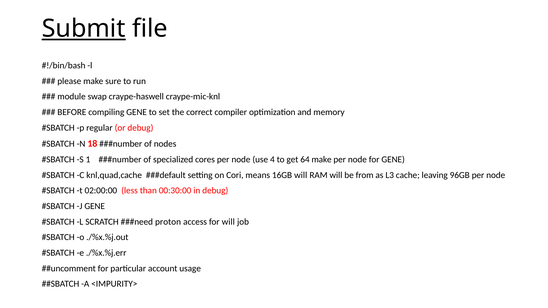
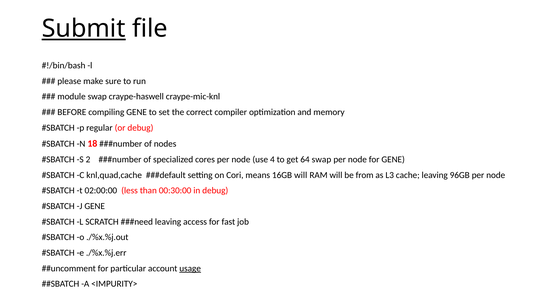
1: 1 -> 2 (88, 160)
64 make: make -> swap (321, 160)
proton: proton -> leaving (168, 222)
for will: will -> fast (228, 222)
usage underline: none -> present (190, 269)
